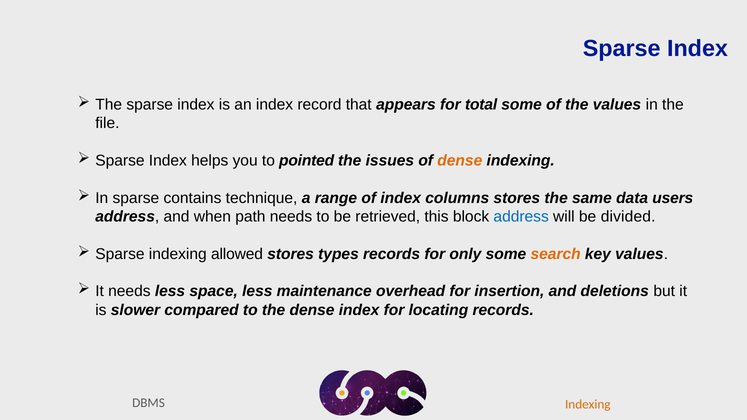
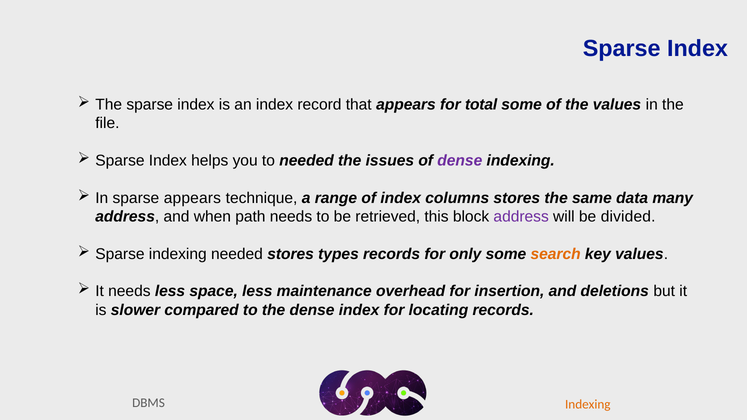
to pointed: pointed -> needed (307, 161)
dense colour: orange -> purple (460, 161)
sparse contains: contains -> appears (192, 198)
users: users -> many (673, 198)
address colour: blue -> purple (521, 217)
indexing allowed: allowed -> needed (237, 254)
